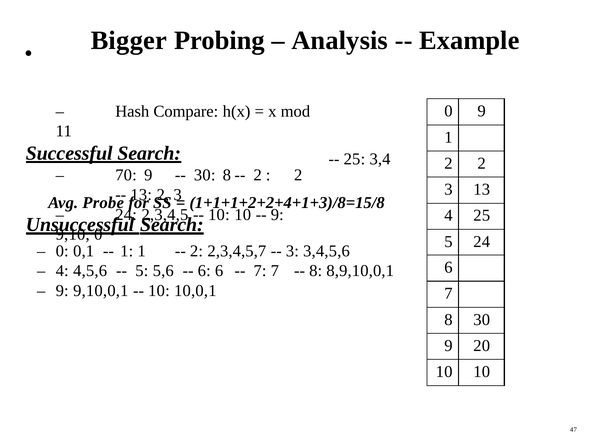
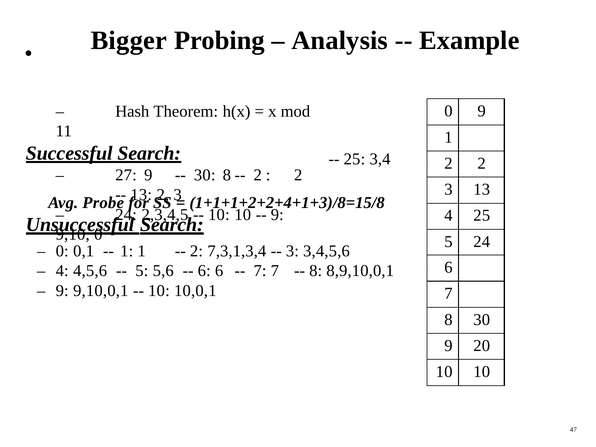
Compare: Compare -> Theorem (186, 111)
70: 70 -> 27 (126, 175)
2,3,4,5,7: 2,3,4,5,7 -> 7,3,1,3,4 (237, 251)
